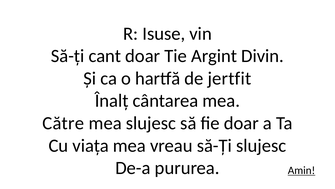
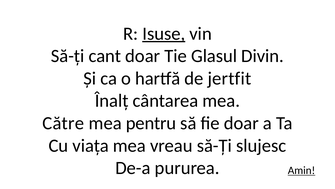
Isuse underline: none -> present (164, 34)
Argint: Argint -> Glasul (214, 56)
mea slujesc: slujesc -> pentru (151, 123)
